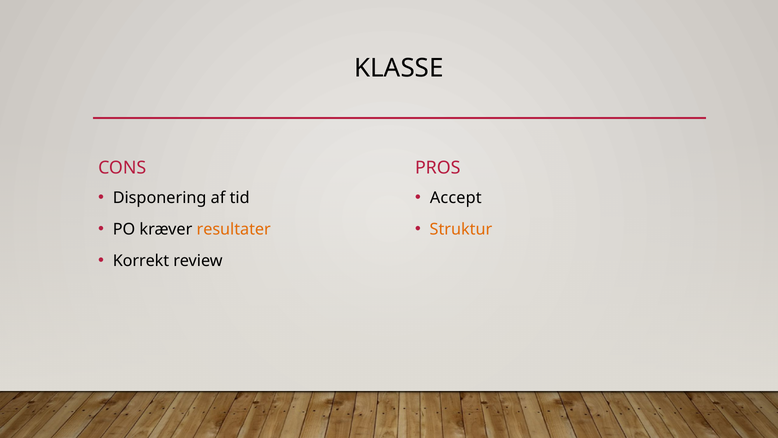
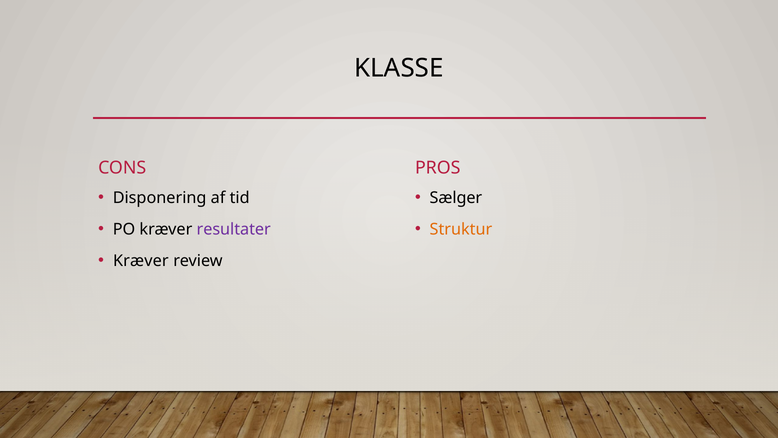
Accept: Accept -> Sælger (456, 198)
resultater colour: orange -> purple (234, 229)
Korrekt: Korrekt -> Kræver (141, 261)
